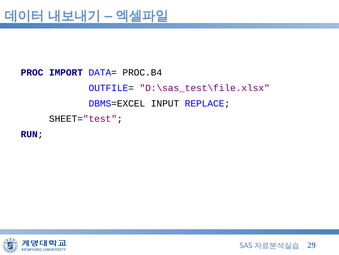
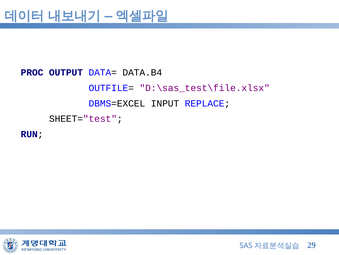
IMPORT: IMPORT -> OUTPUT (66, 72)
PROC.B4: PROC.B4 -> DATA.B4 (142, 72)
